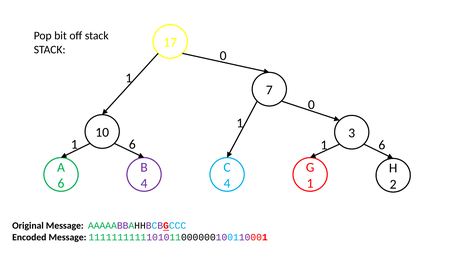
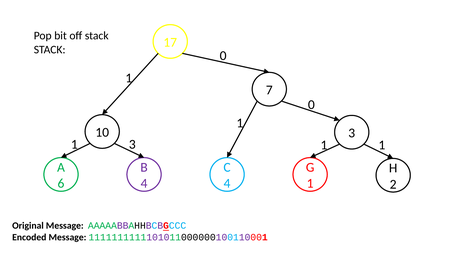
6: 6 -> 3 (132, 144)
6: 6 -> 1 (382, 145)
